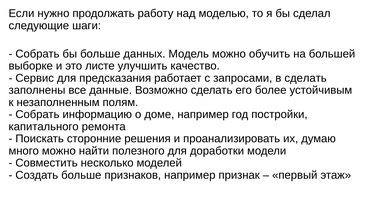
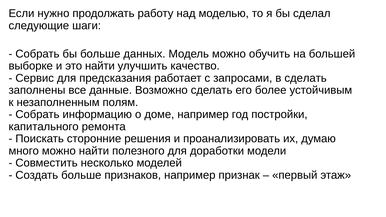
это листе: листе -> найти (100, 66)
